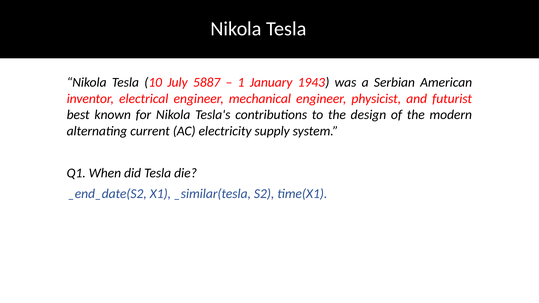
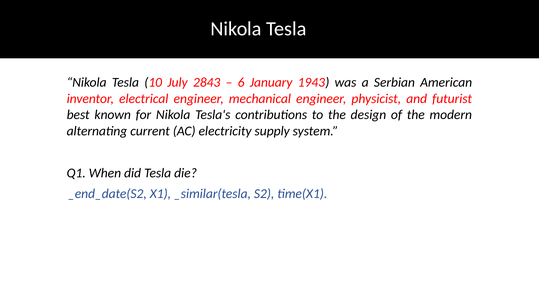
5887: 5887 -> 2843 (207, 82)
1: 1 -> 6 (241, 82)
